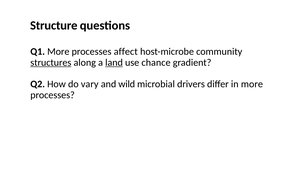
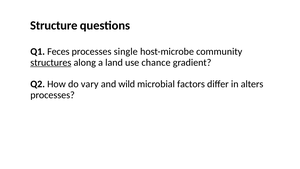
Q1 More: More -> Feces (58, 52)
affect: affect -> single (126, 52)
land underline: present -> none (114, 62)
drivers: drivers -> factors (191, 84)
in more: more -> alters (252, 84)
